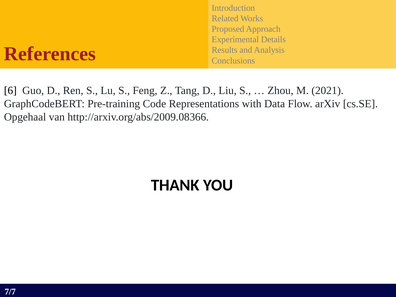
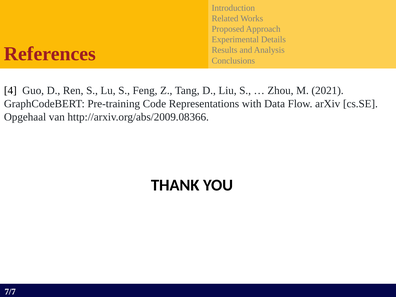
6: 6 -> 4 (10, 91)
